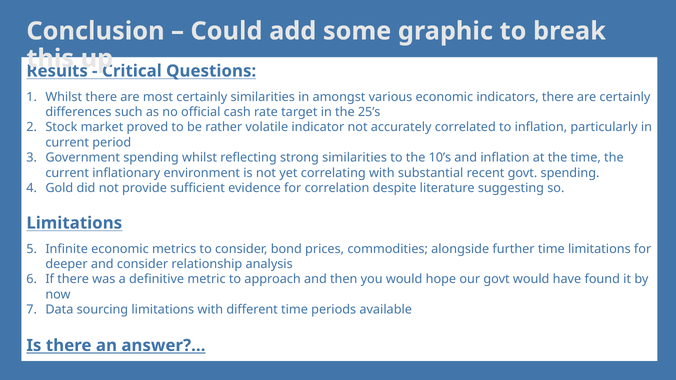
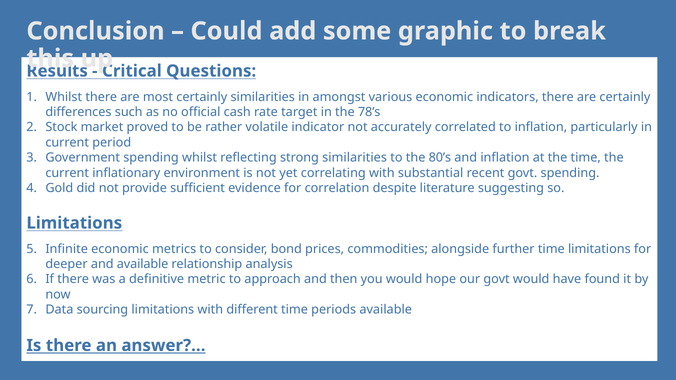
25’s: 25’s -> 78’s (369, 112)
10’s: 10’s -> 80’s (440, 158)
and consider: consider -> available (143, 264)
